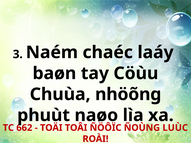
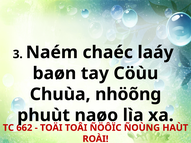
LUÙC: LUÙC -> HAÙT (175, 128)
